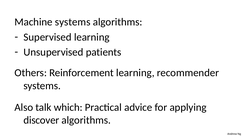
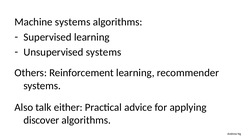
Unsupervised patients: patients -> systems (104, 52)
which: which -> either (68, 107)
